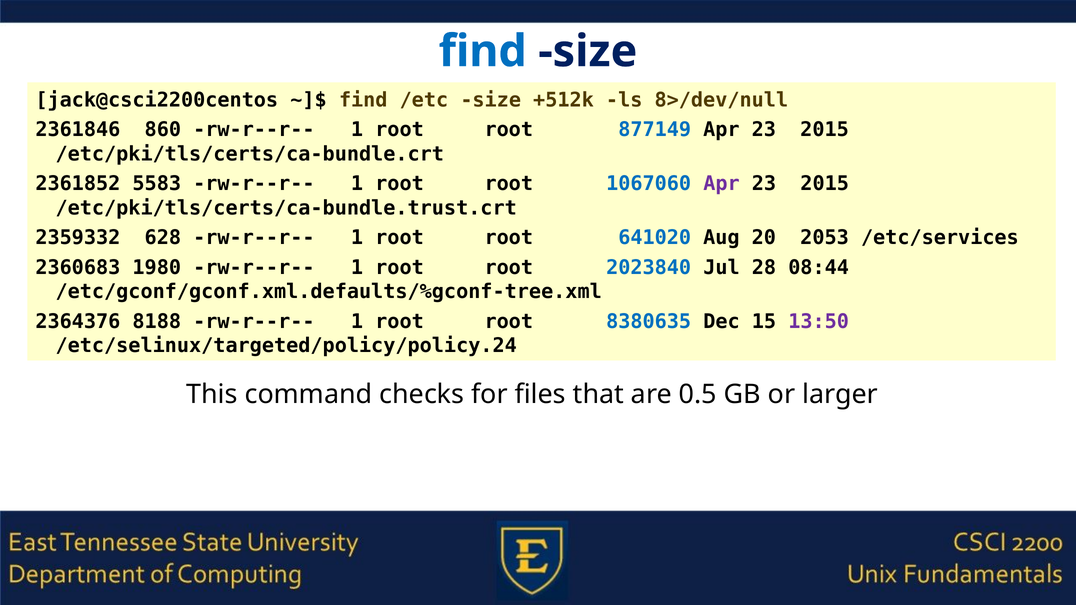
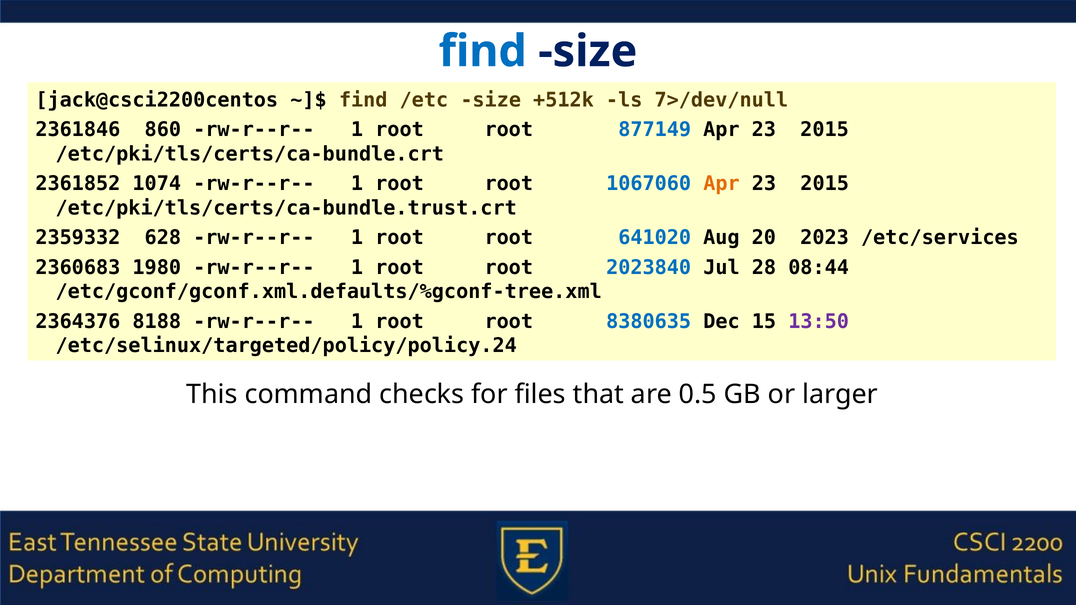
8>/dev/null: 8>/dev/null -> 7>/dev/null (721, 100)
5583: 5583 -> 1074 (157, 184)
Apr colour: purple -> orange (722, 184)
2053: 2053 -> 2023 (825, 238)
